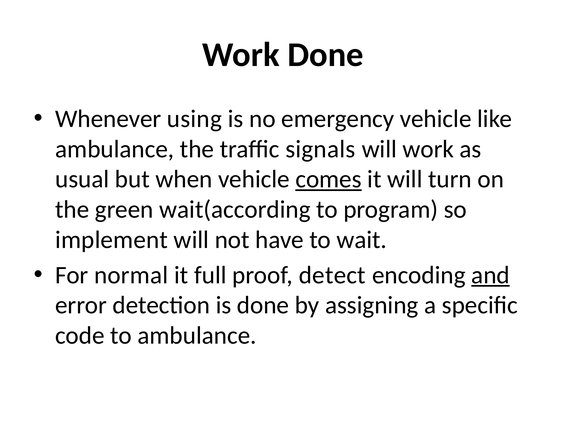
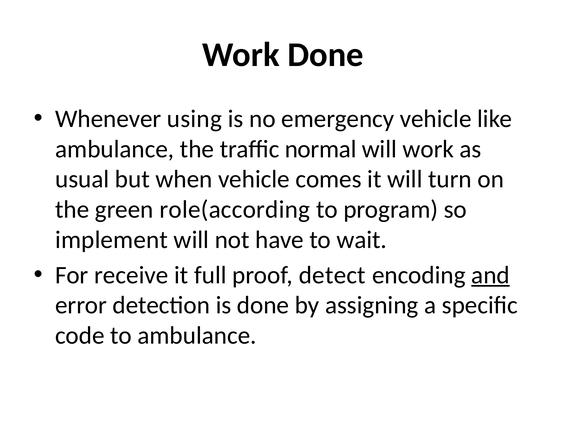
signals: signals -> normal (321, 149)
comes underline: present -> none (329, 179)
wait(according: wait(according -> role(according (235, 209)
normal: normal -> receive (131, 275)
